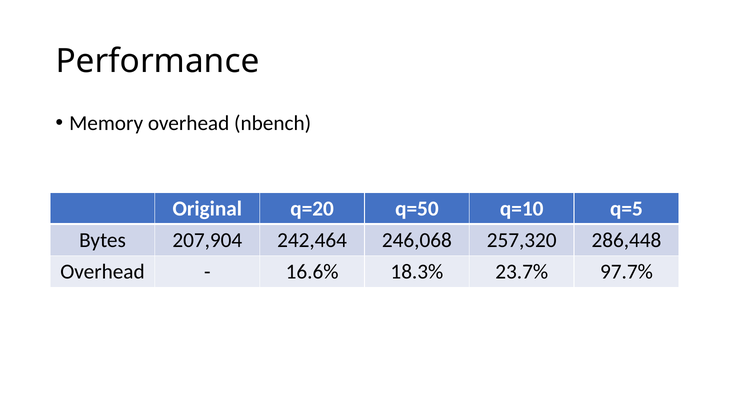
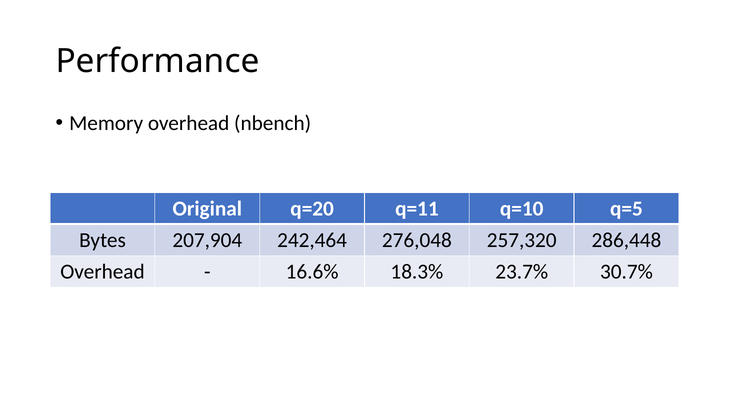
q=50: q=50 -> q=11 (417, 209)
246,068: 246,068 -> 276,048 (417, 240)
97.7%: 97.7% -> 30.7% (626, 272)
